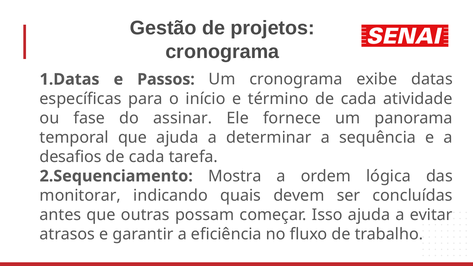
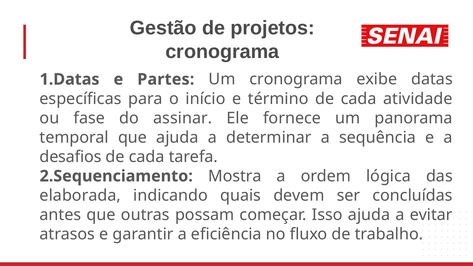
Passos: Passos -> Partes (166, 79)
monitorar: monitorar -> elaborada (80, 196)
